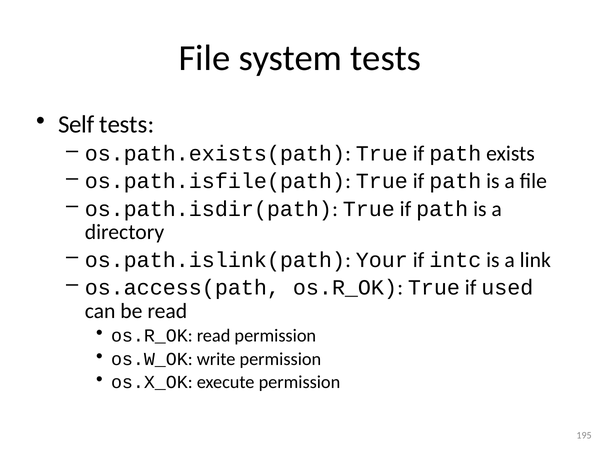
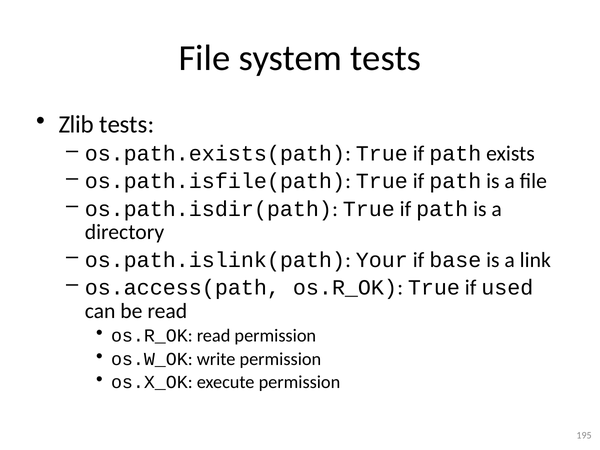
Self: Self -> Zlib (76, 125)
intc: intc -> base (455, 260)
